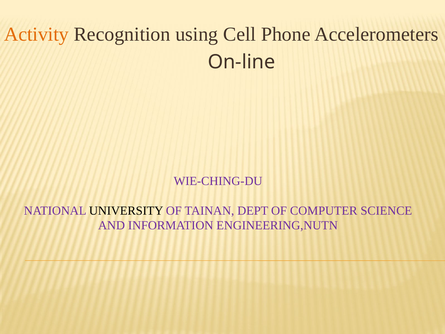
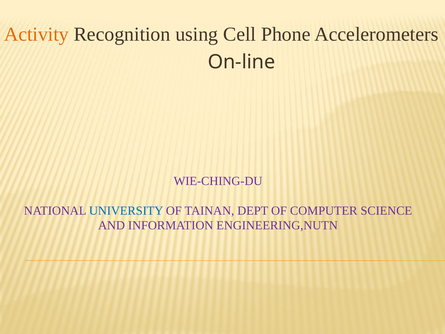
UNIVERSITY colour: black -> blue (126, 211)
